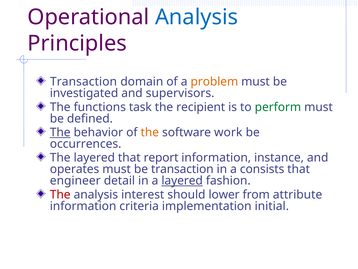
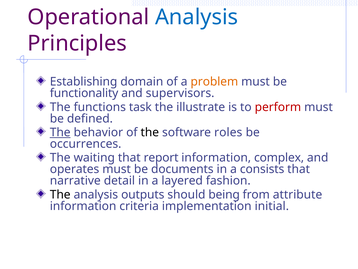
Transaction: Transaction -> Establishing (84, 82)
investigated: investigated -> functionality (84, 93)
recipient: recipient -> illustrate (201, 107)
perform colour: green -> red (278, 107)
the colour: orange -> black (150, 132)
work: work -> roles (228, 132)
The layered: layered -> waiting (94, 157)
instance: instance -> complex (279, 157)
be transaction: transaction -> documents (182, 169)
engineer: engineer -> narrative (75, 180)
layered underline: present -> none (182, 180)
The colour: red -> black (60, 194)
interest: interest -> outputs (143, 194)
lower: lower -> being (224, 194)
